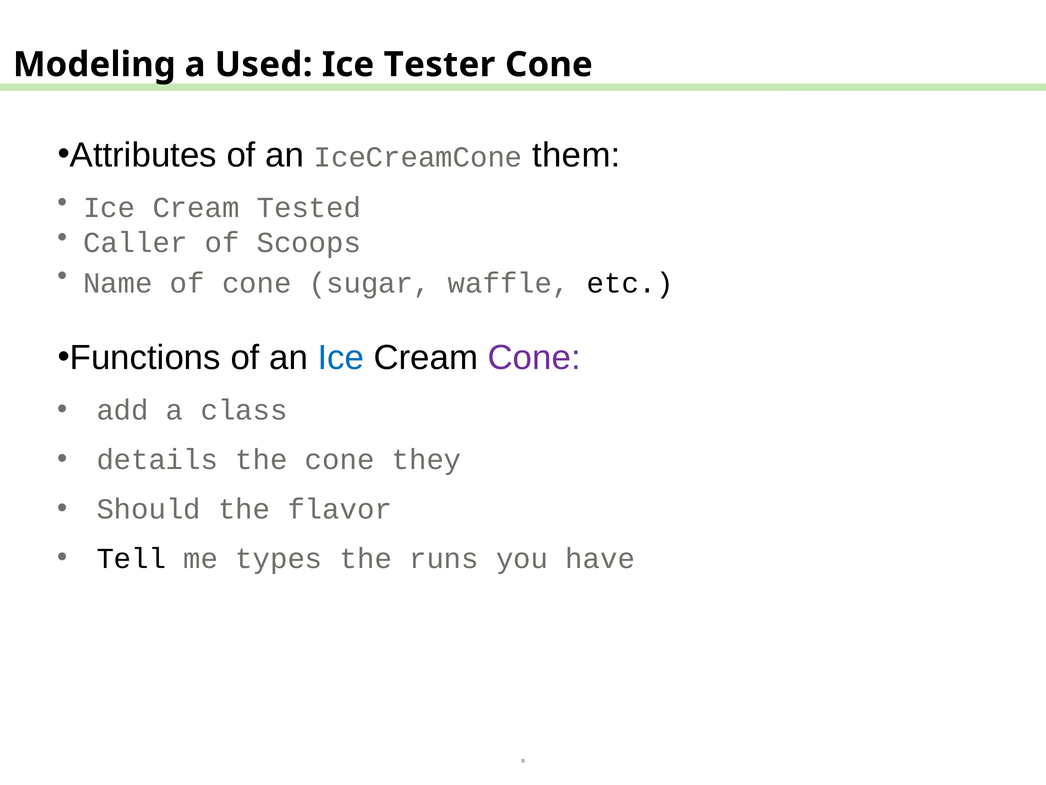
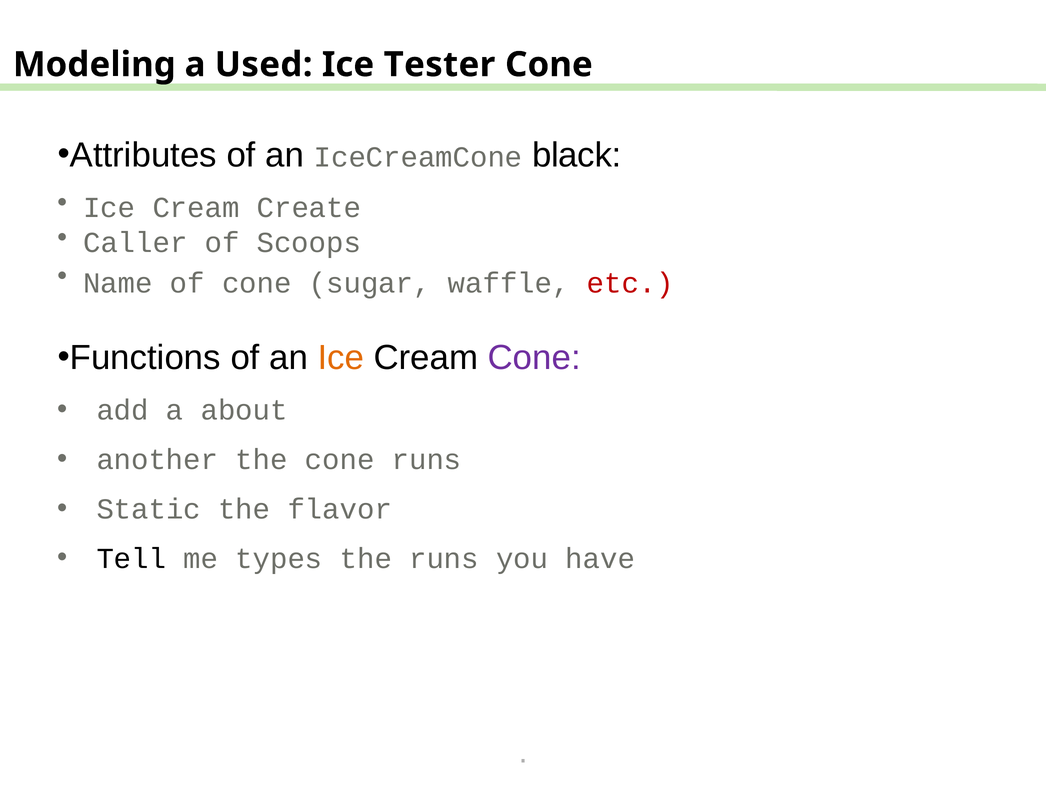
them: them -> black (577, 155)
Tested: Tested -> Create (309, 207)
etc colour: black -> red (630, 283)
Ice colour: blue -> orange (341, 358)
class: class -> about (244, 410)
details: details -> another (157, 459)
cone they: they -> runs (427, 459)
Should: Should -> Static (149, 509)
